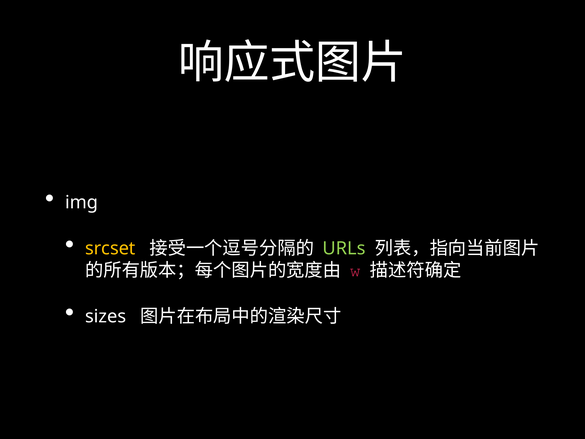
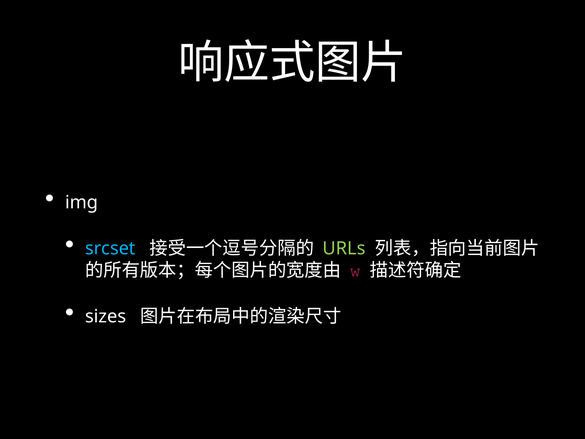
srcset colour: yellow -> light blue (110, 248)
